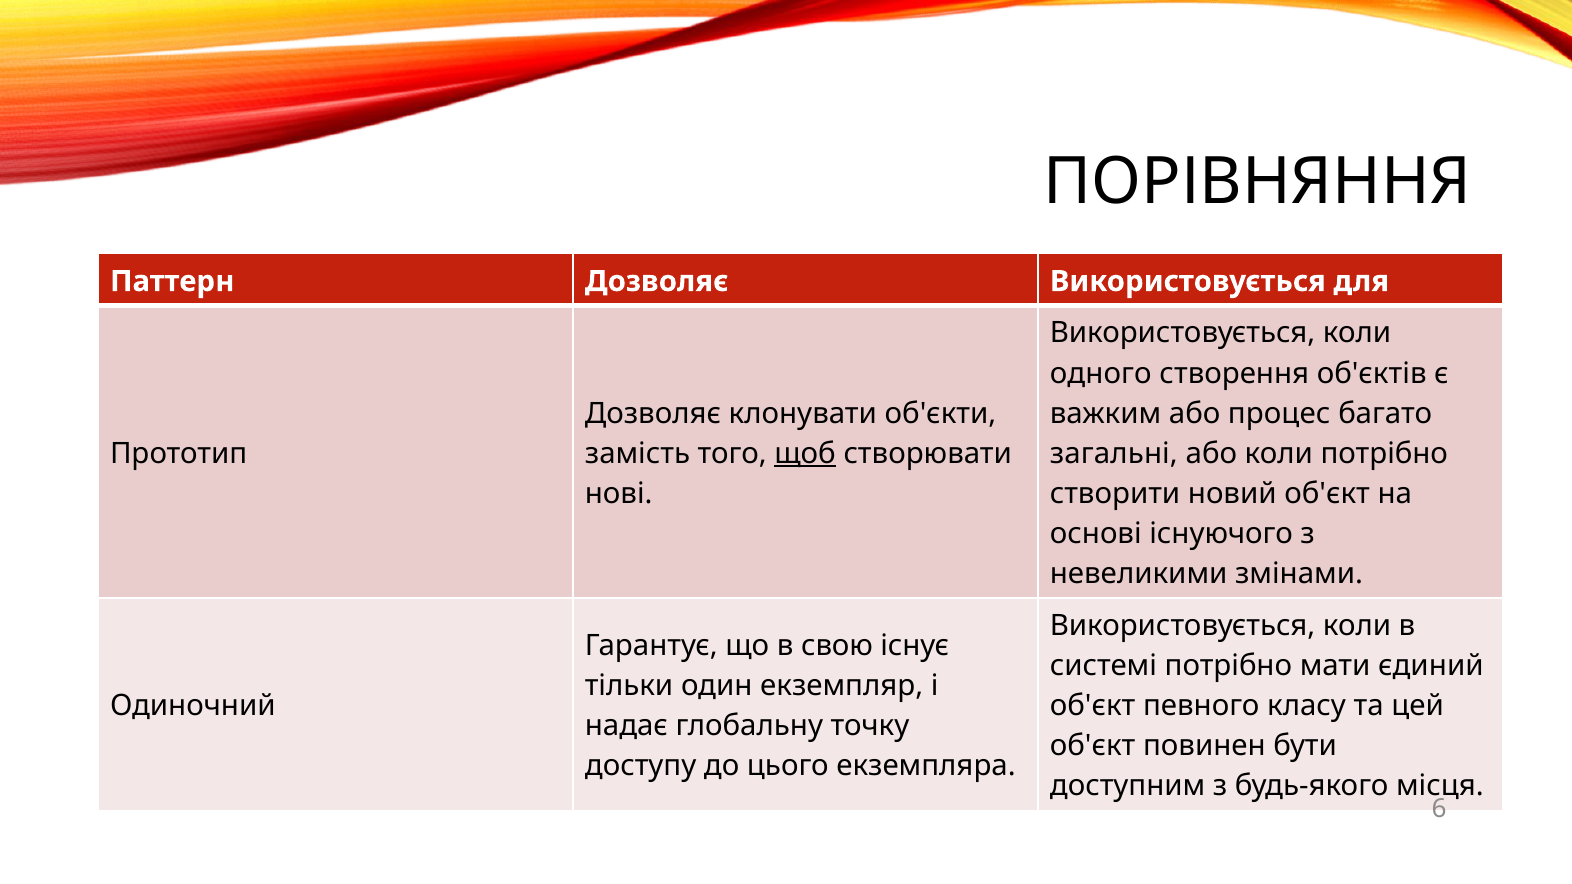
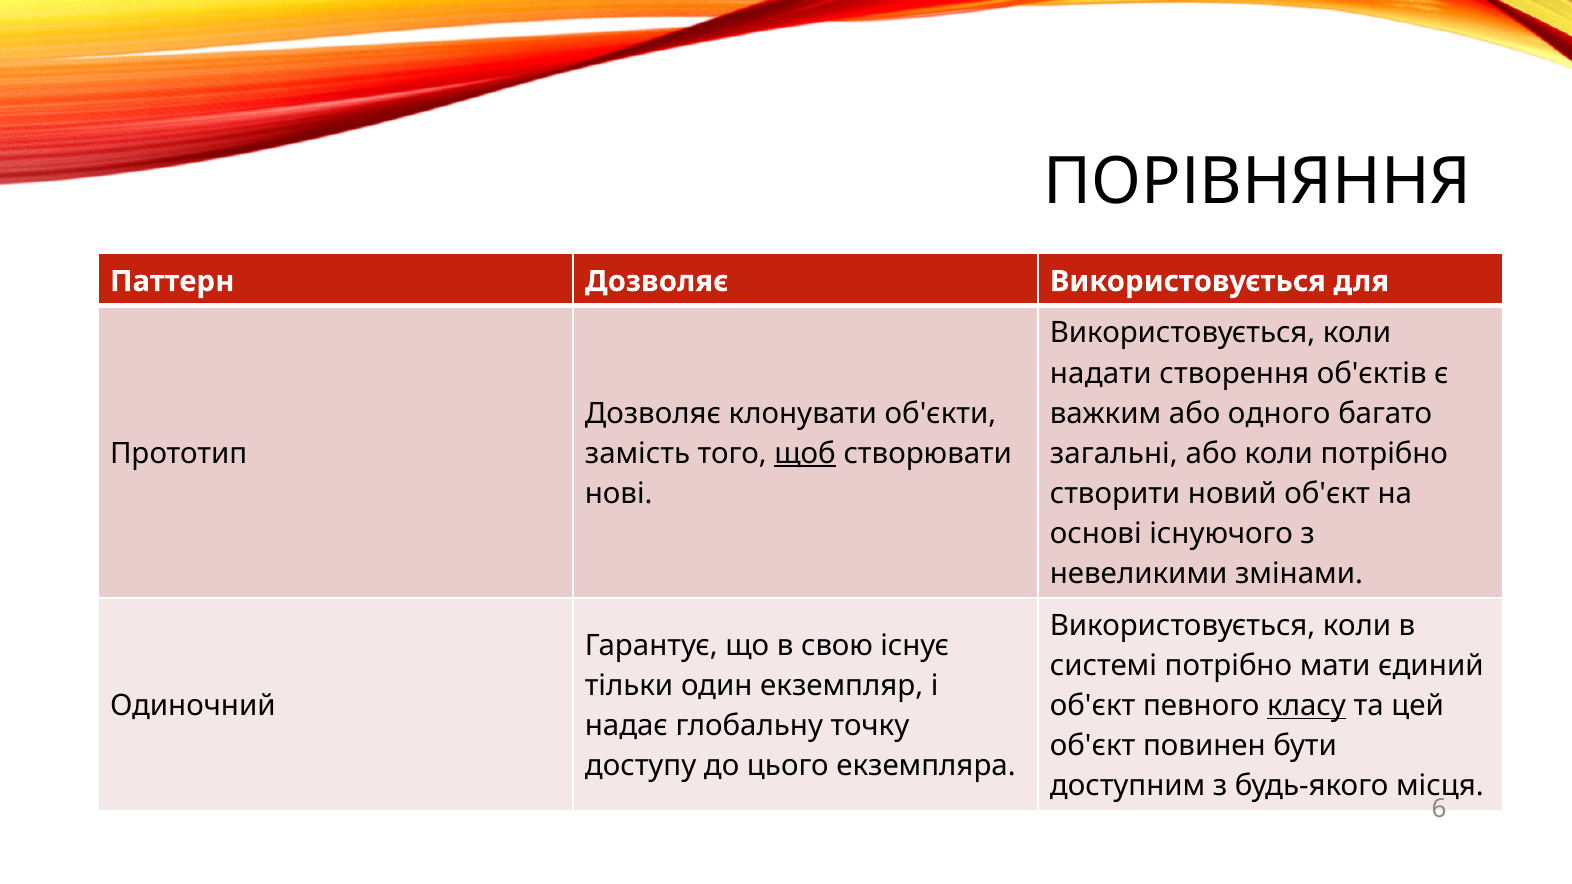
одного: одного -> надати (1101, 373)
процес: процес -> одного (1279, 414)
класу underline: none -> present (1307, 706)
